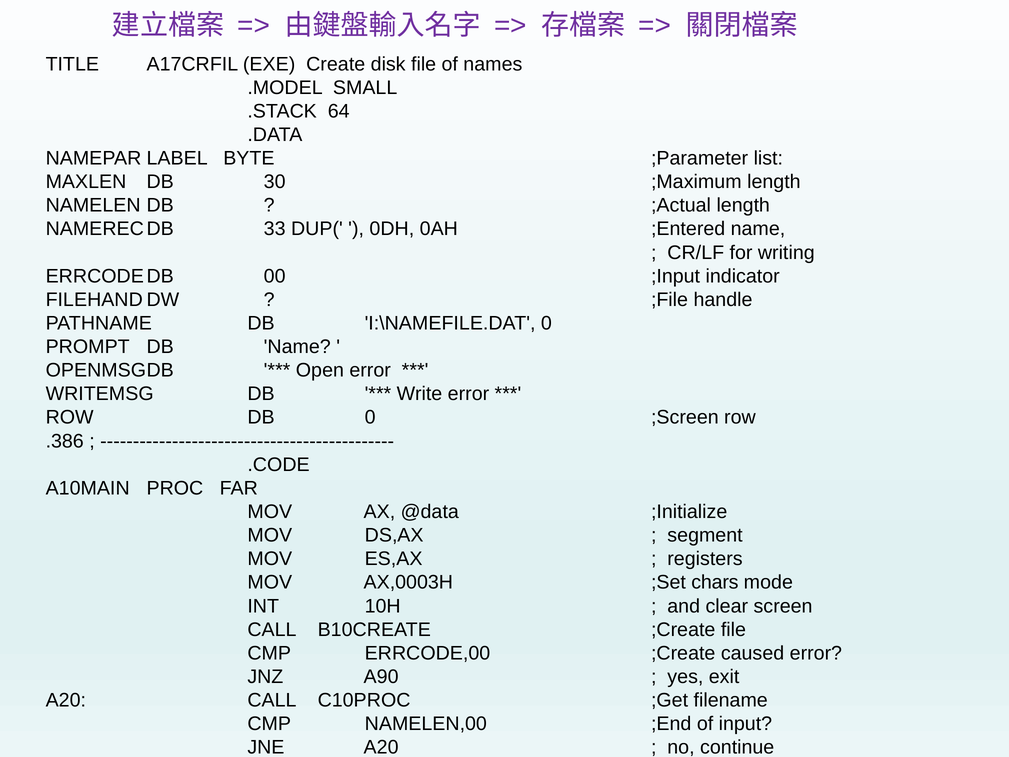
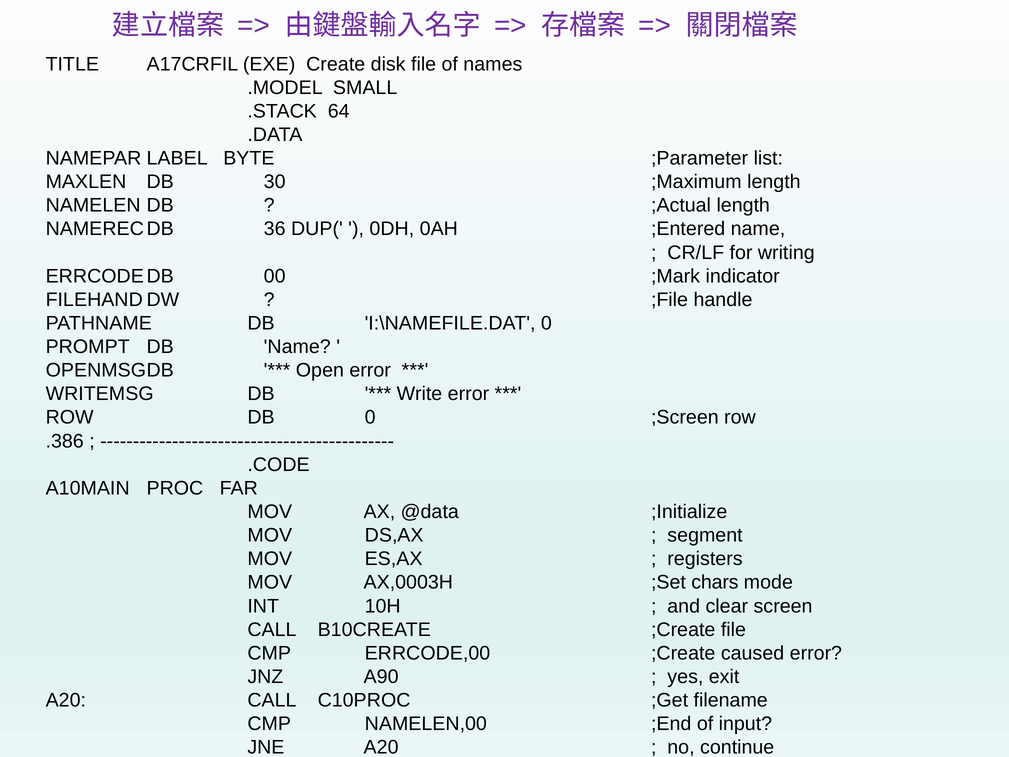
33: 33 -> 36 (275, 229)
;Input: ;Input -> ;Mark (676, 276)
